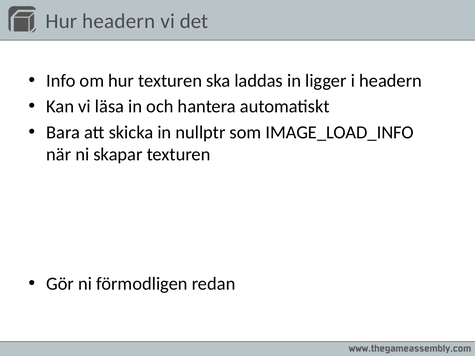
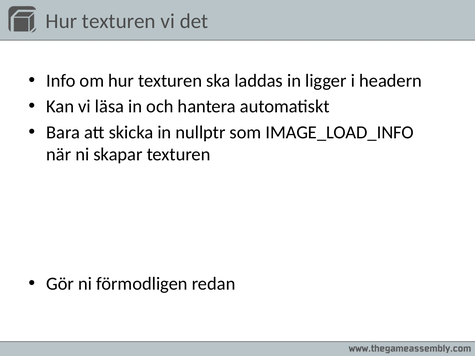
headern: headern -> texturen (119, 21)
